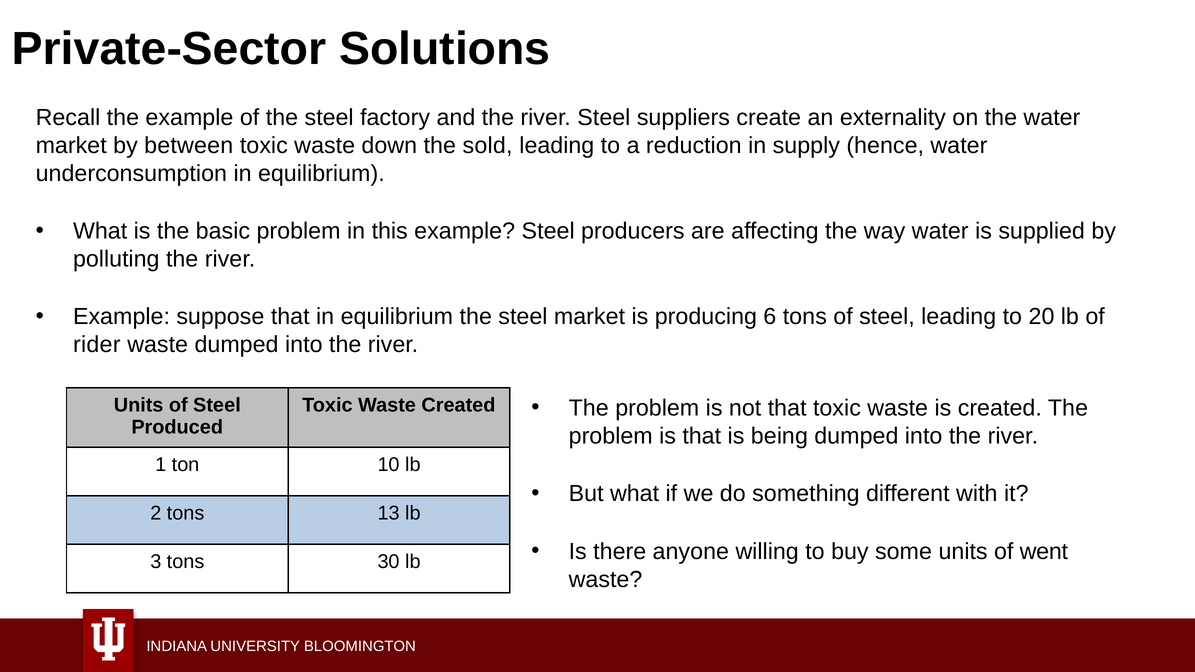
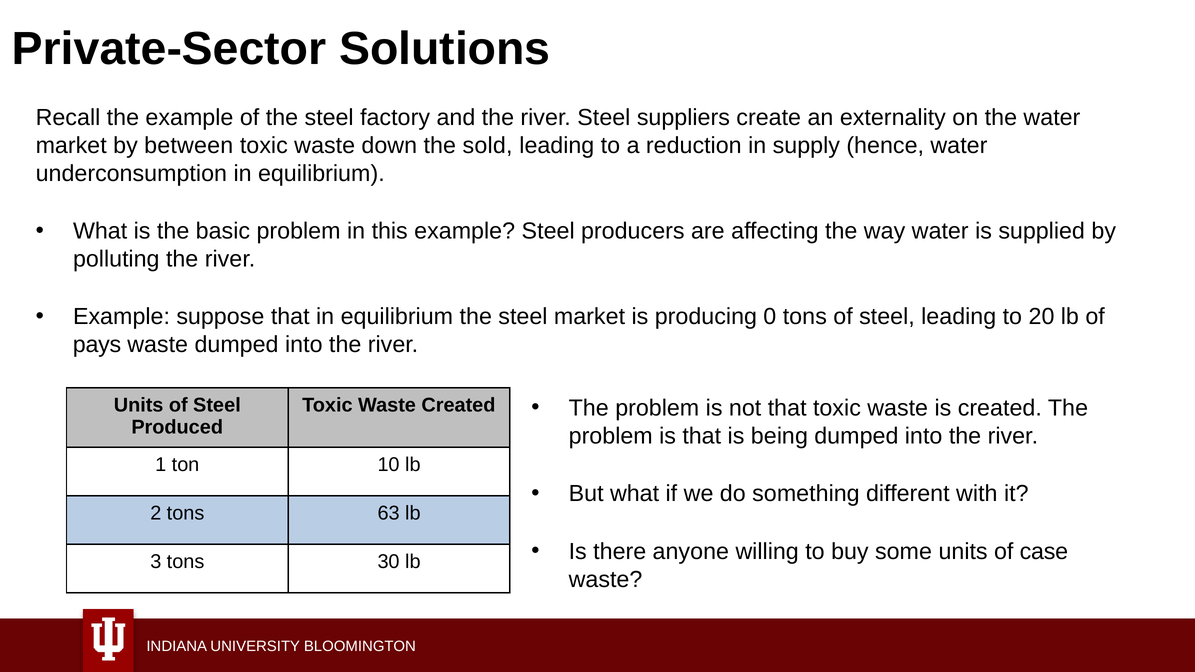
6: 6 -> 0 (770, 317)
rider: rider -> pays (97, 345)
13: 13 -> 63 (389, 513)
went: went -> case (1044, 552)
